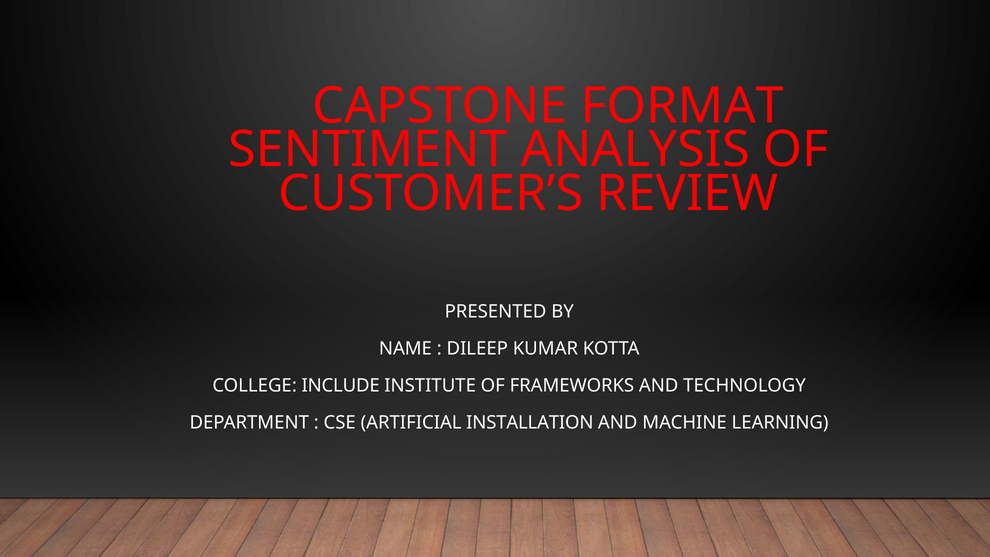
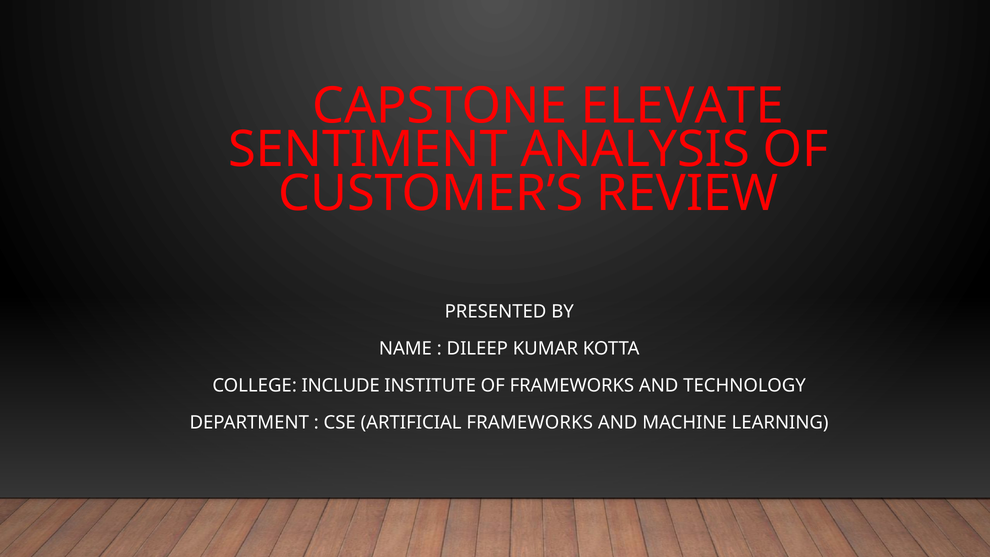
FORMAT: FORMAT -> ELEVATE (682, 106)
ARTIFICIAL INSTALLATION: INSTALLATION -> FRAMEWORKS (530, 423)
